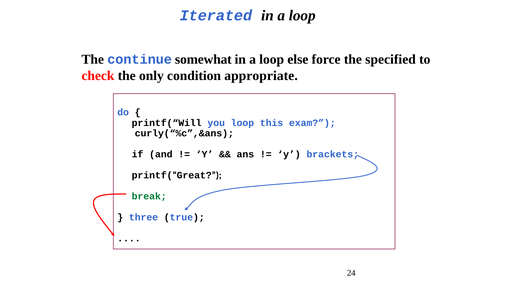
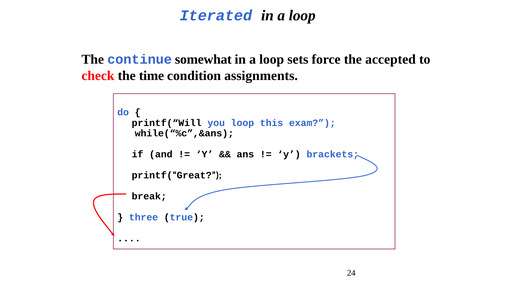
else: else -> sets (298, 60)
specified: specified -> accepted (391, 60)
only: only -> time (151, 76)
appropriate: appropriate -> assignments (261, 76)
curly(“%c”,&ans: curly(“%c”,&ans -> while(“%c”,&ans (184, 134)
break colour: green -> black (149, 197)
